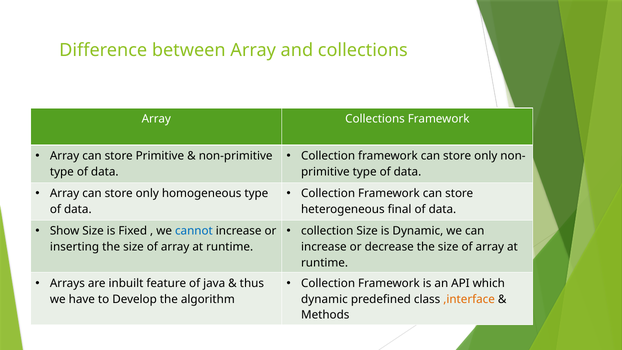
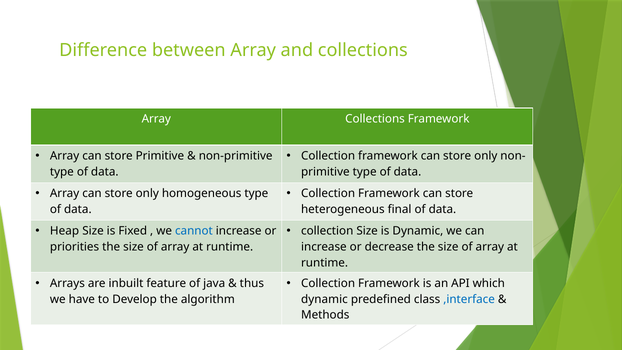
Show: Show -> Heap (65, 231)
inserting: inserting -> priorities (75, 247)
,interface colour: orange -> blue (469, 299)
